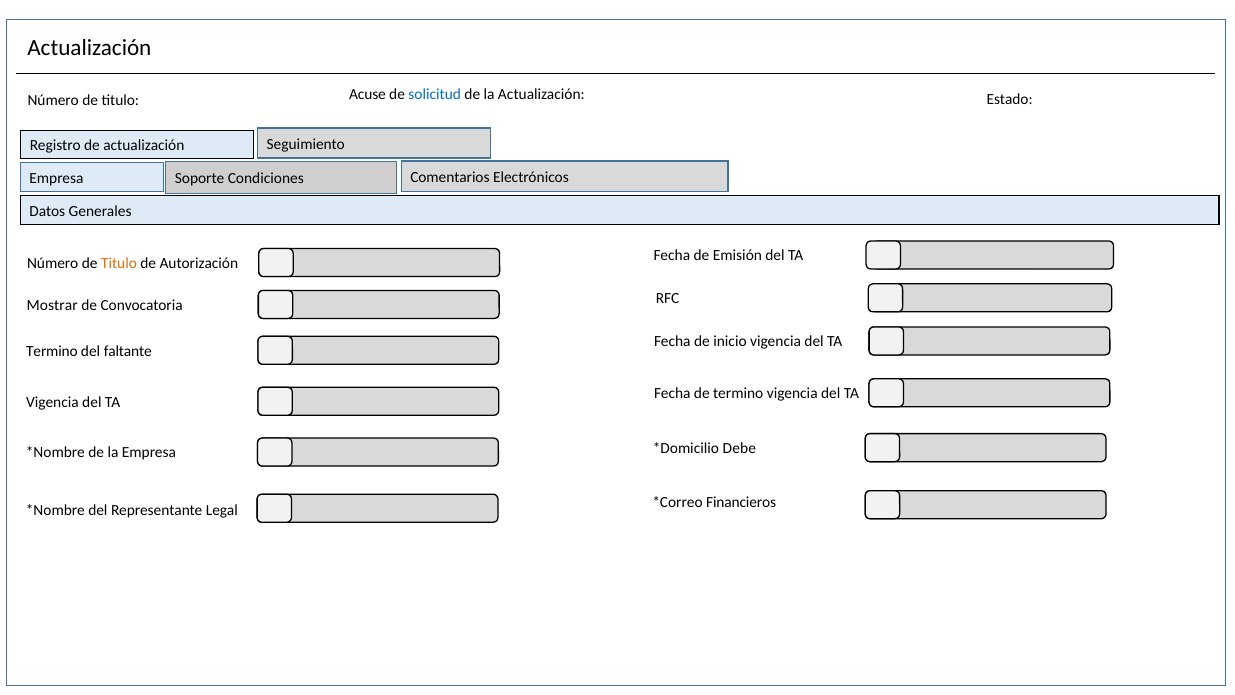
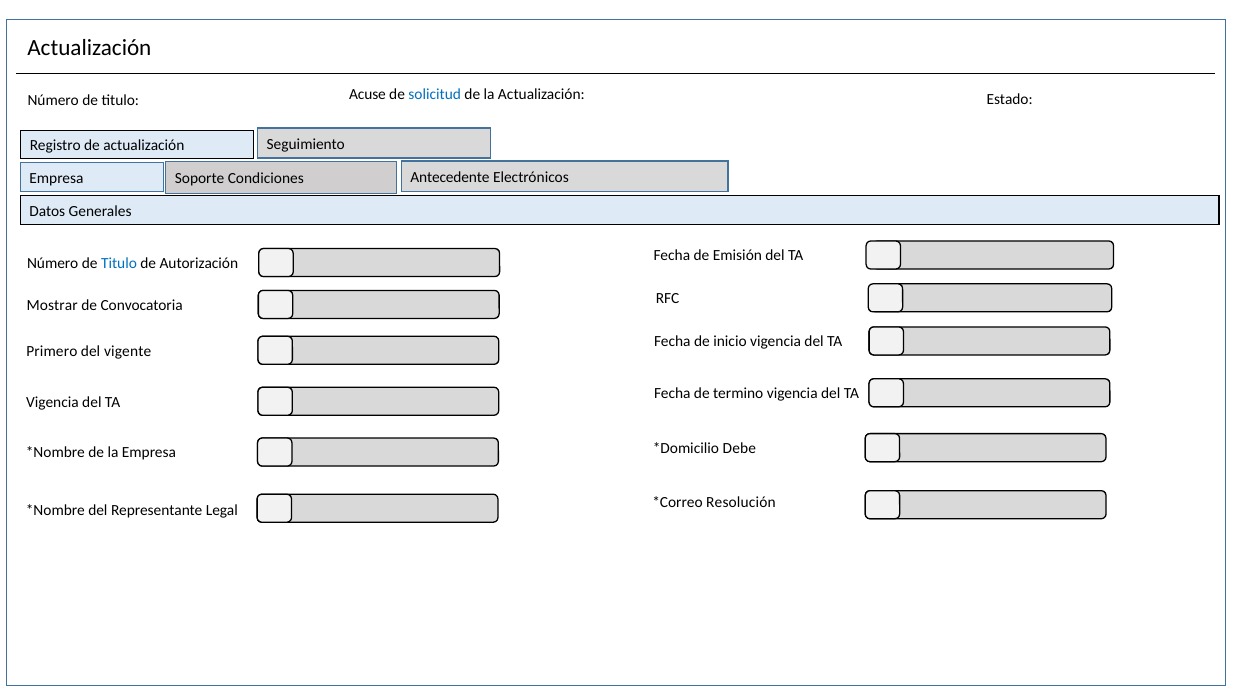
Comentarios: Comentarios -> Antecedente (450, 177)
Titulo colour: orange -> blue (119, 263)
Termino: Termino -> Primero (52, 351)
faltante: faltante -> vigente (128, 351)
Financieros: Financieros -> Resolución (741, 502)
